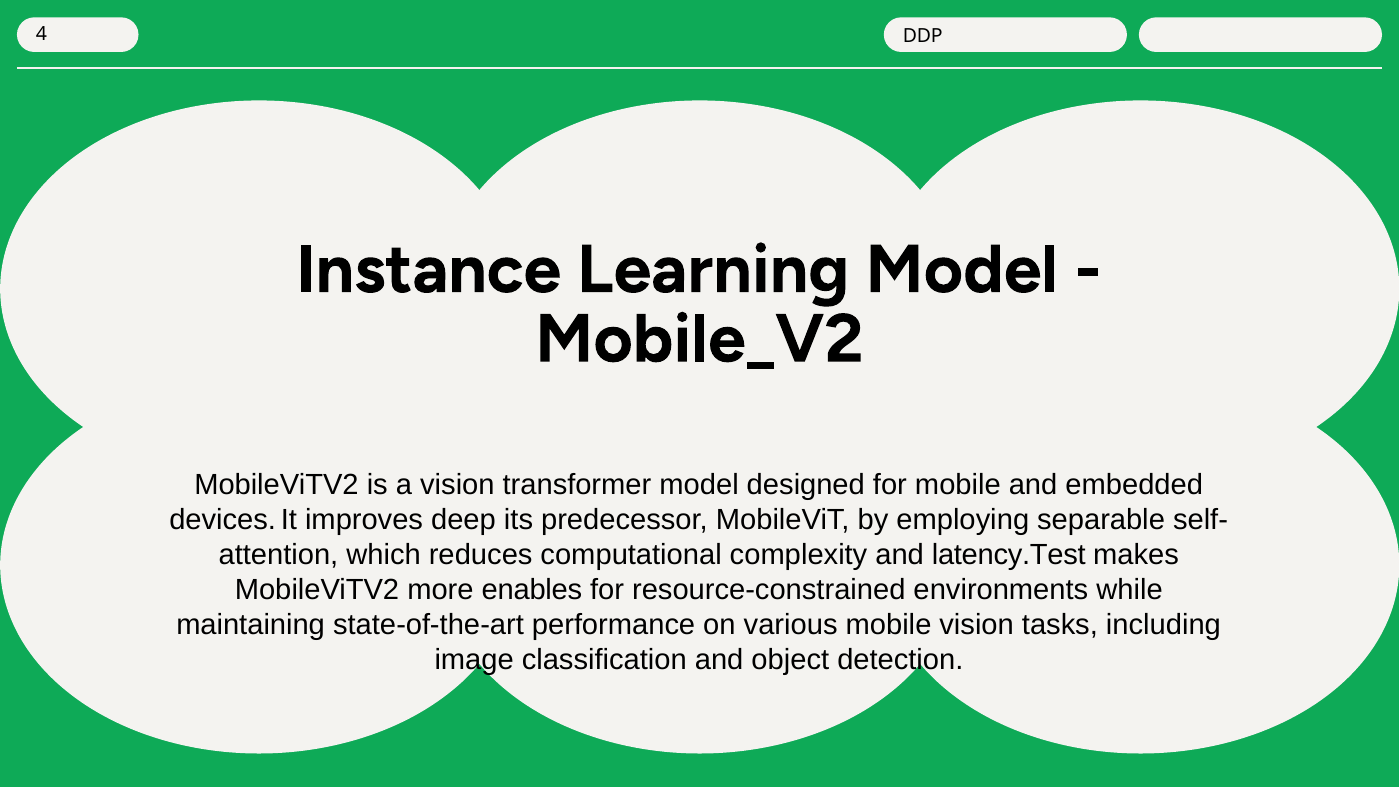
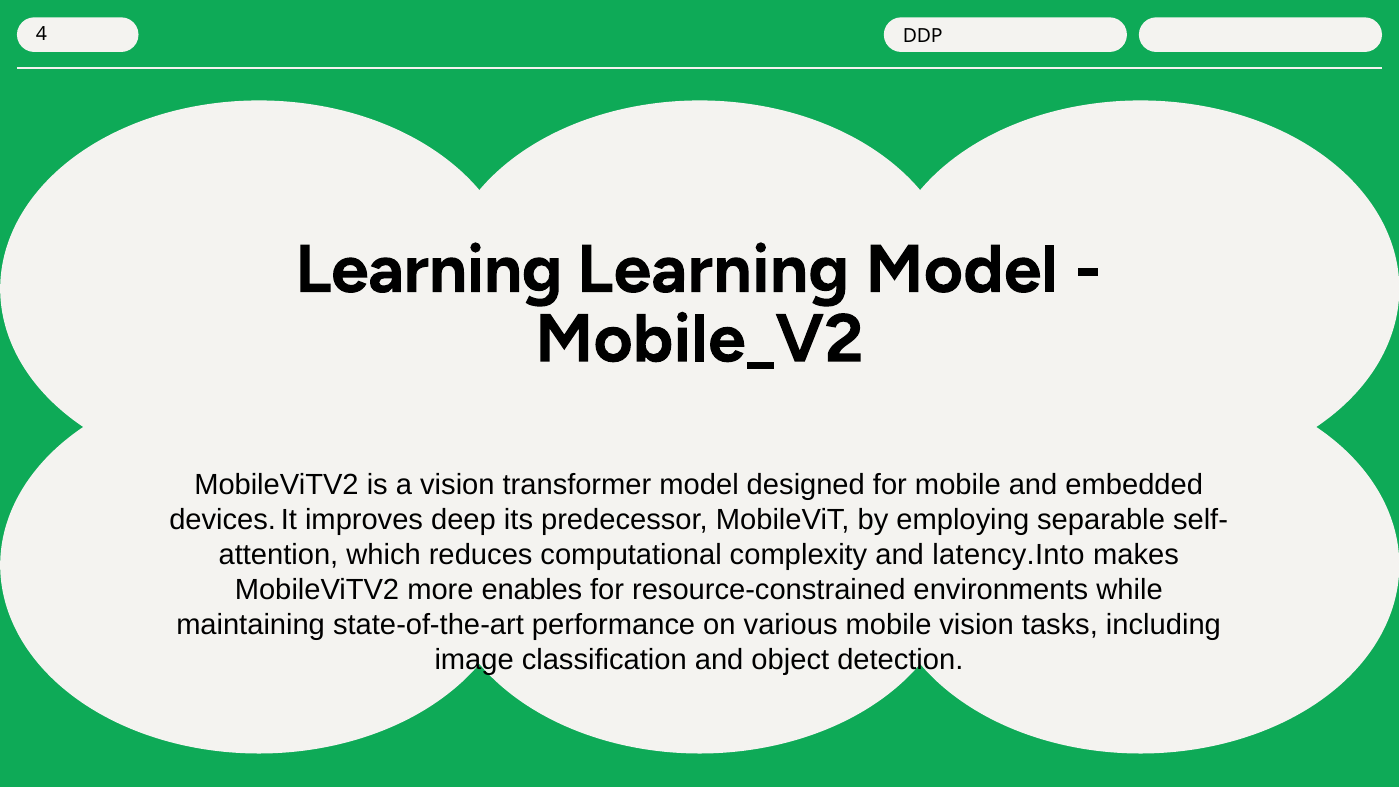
Instance: Instance -> Learning (429, 270)
latency.Test: latency.Test -> latency.Into (1008, 555)
